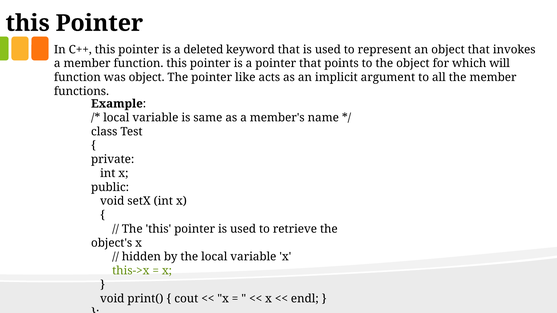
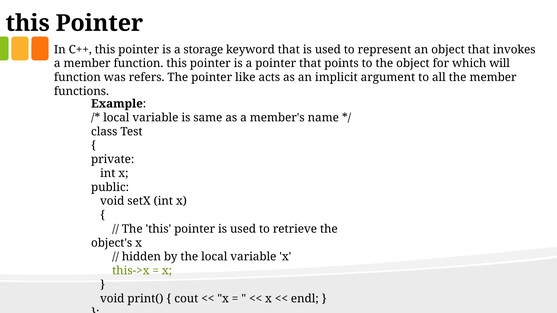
deleted: deleted -> storage (203, 50)
was object: object -> refers (147, 77)
